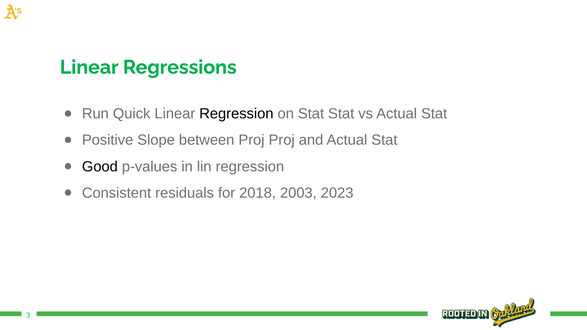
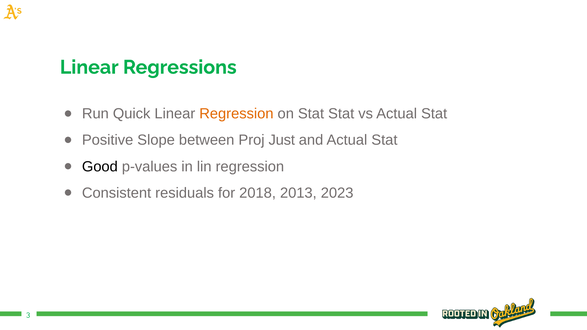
Regression colour: black -> orange (236, 114)
Proj Proj: Proj -> Just (282, 140)
2003: 2003 -> 2013 (298, 193)
